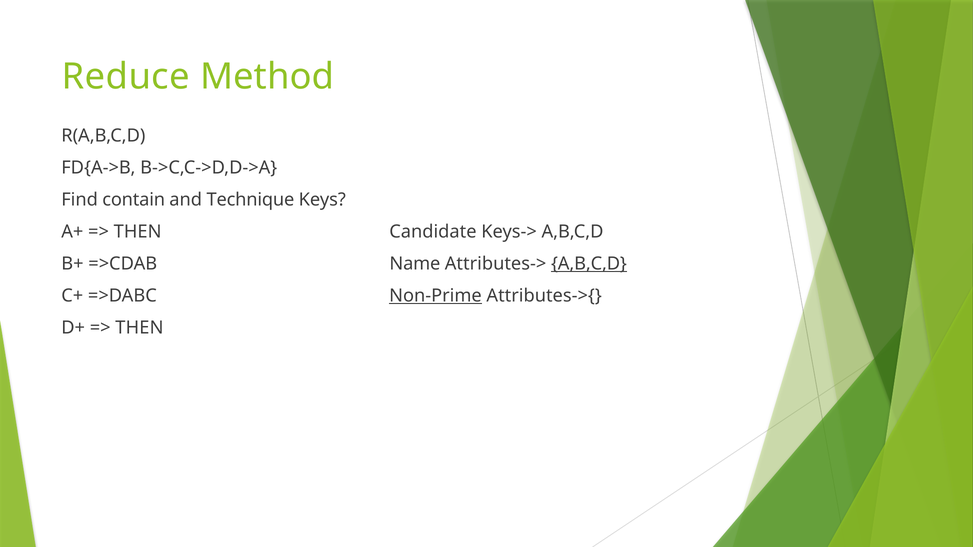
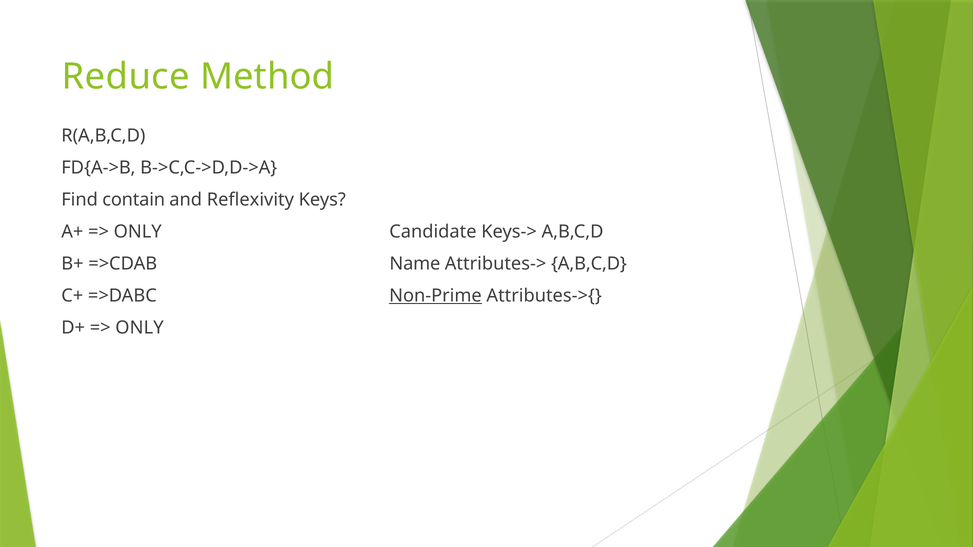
Technique: Technique -> Reflexivity (250, 200)
THEN: THEN -> ONLY (138, 232)
A,B,C,D underline: present -> none (589, 264)
THEN: THEN -> ONLY (139, 328)
